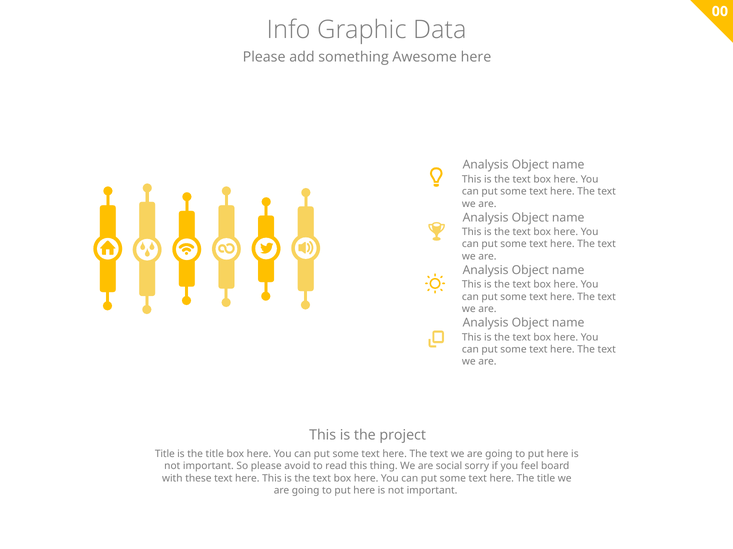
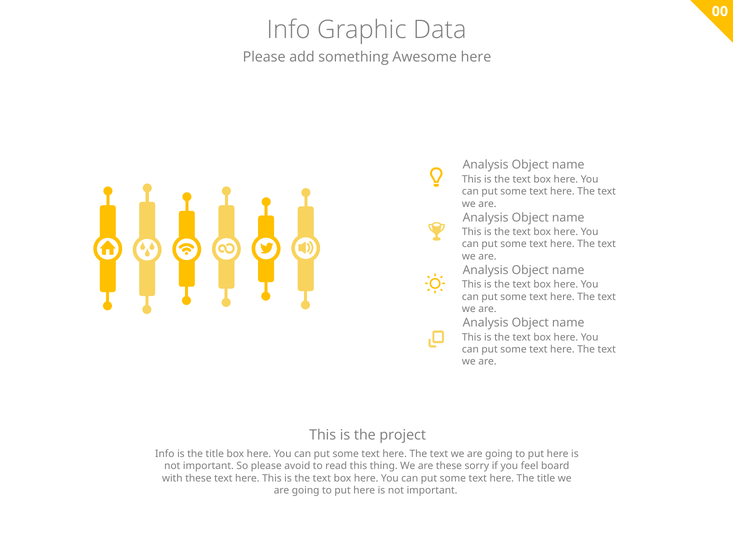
Title: Title -> Info (165, 454)
are social: social -> these (449, 467)
